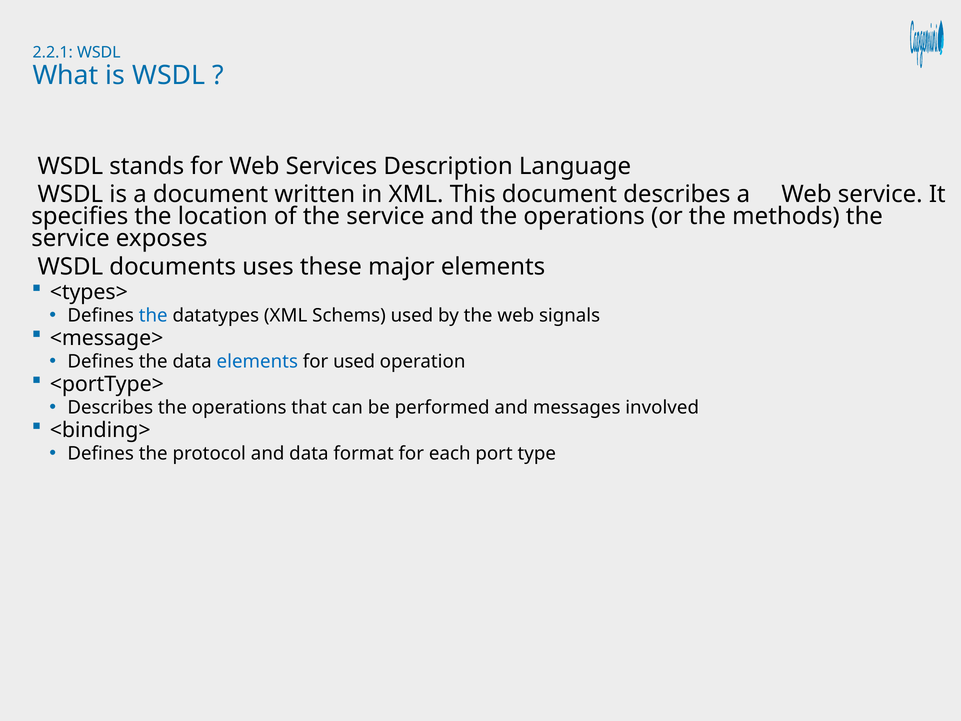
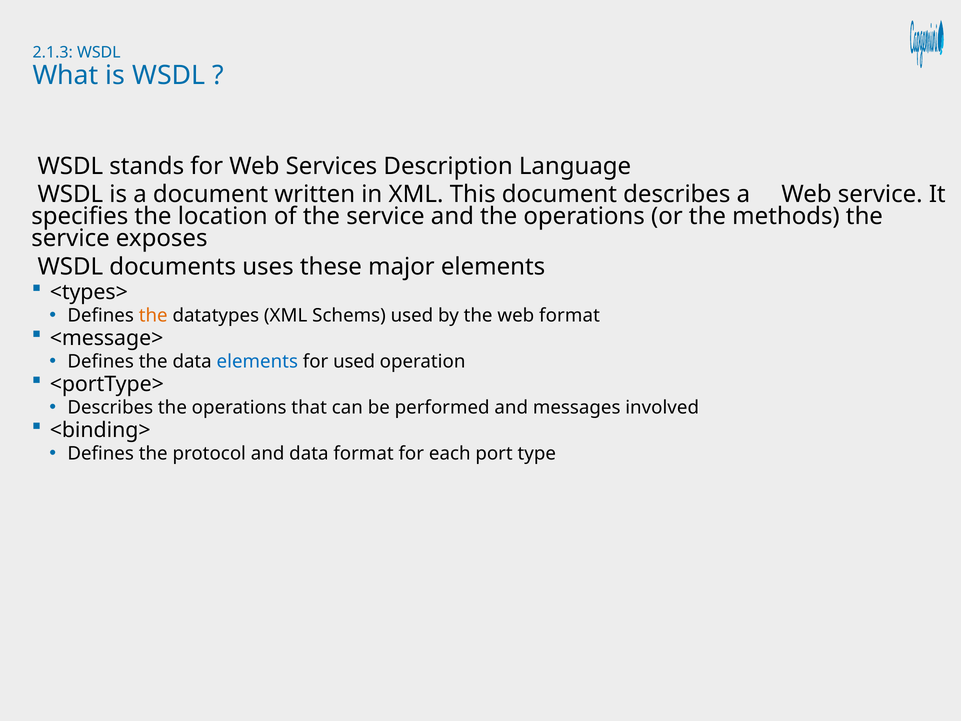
2.2.1: 2.2.1 -> 2.1.3 (53, 53)
the colour: blue -> orange (153, 315)
web signals: signals -> format (570, 315)
